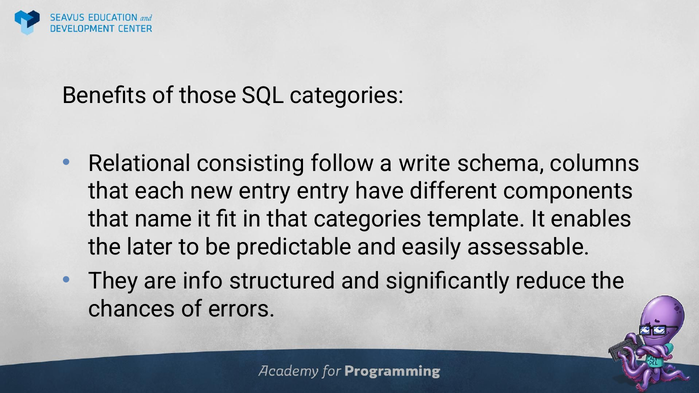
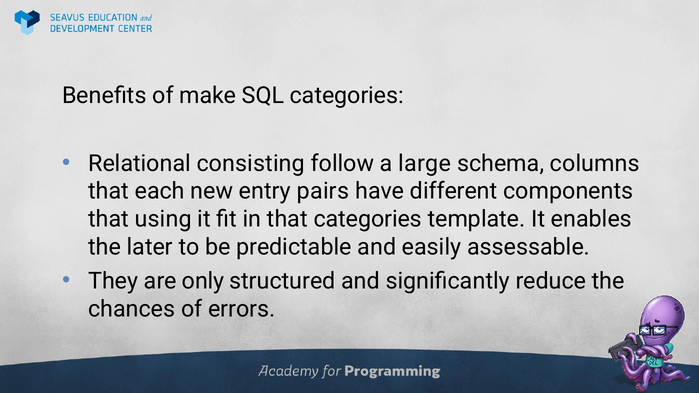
those: those -> make (208, 96)
write: write -> large (425, 163)
entry entry: entry -> pairs (323, 191)
name: name -> using (163, 219)
info: info -> only (203, 281)
